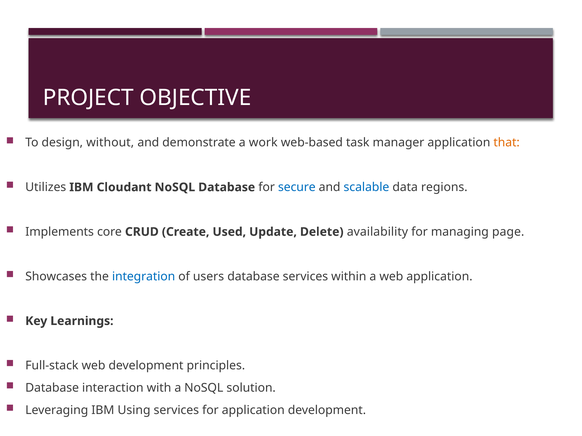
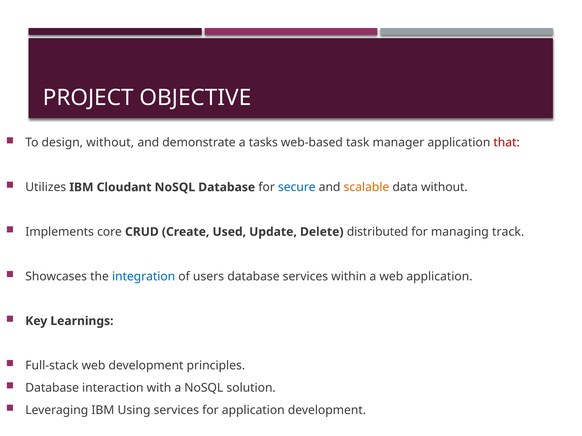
work: work -> tasks (263, 143)
that colour: orange -> red (507, 143)
scalable colour: blue -> orange (366, 187)
data regions: regions -> without (444, 187)
availability: availability -> distributed (378, 232)
page: page -> track (508, 232)
